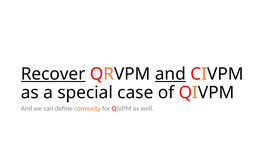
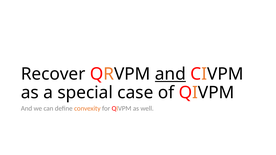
Recover underline: present -> none (53, 74)
